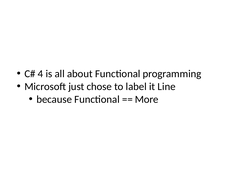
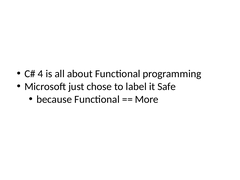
Line: Line -> Safe (167, 87)
